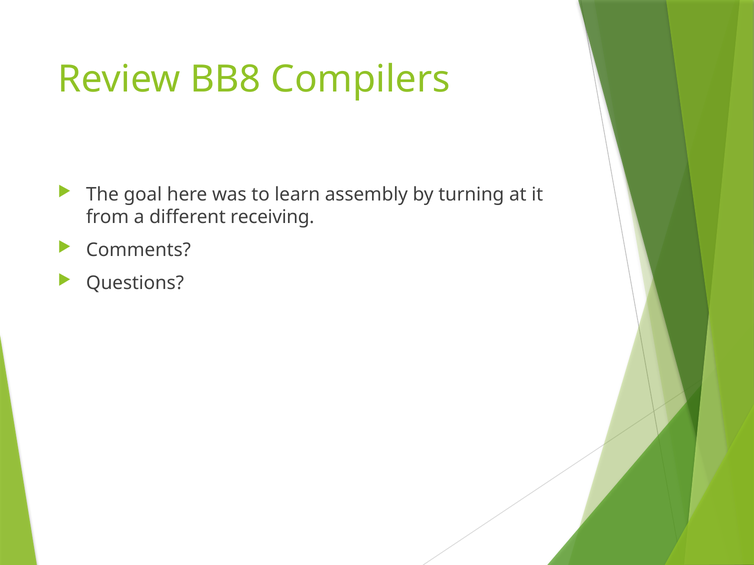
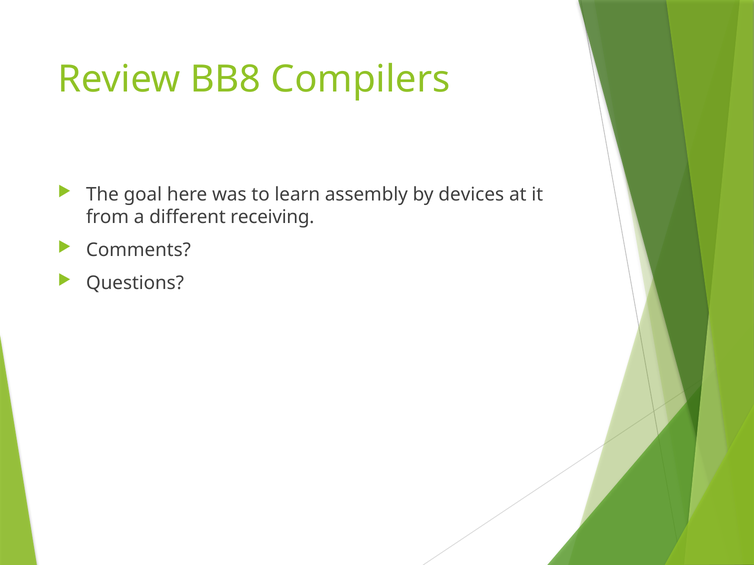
turning: turning -> devices (471, 195)
